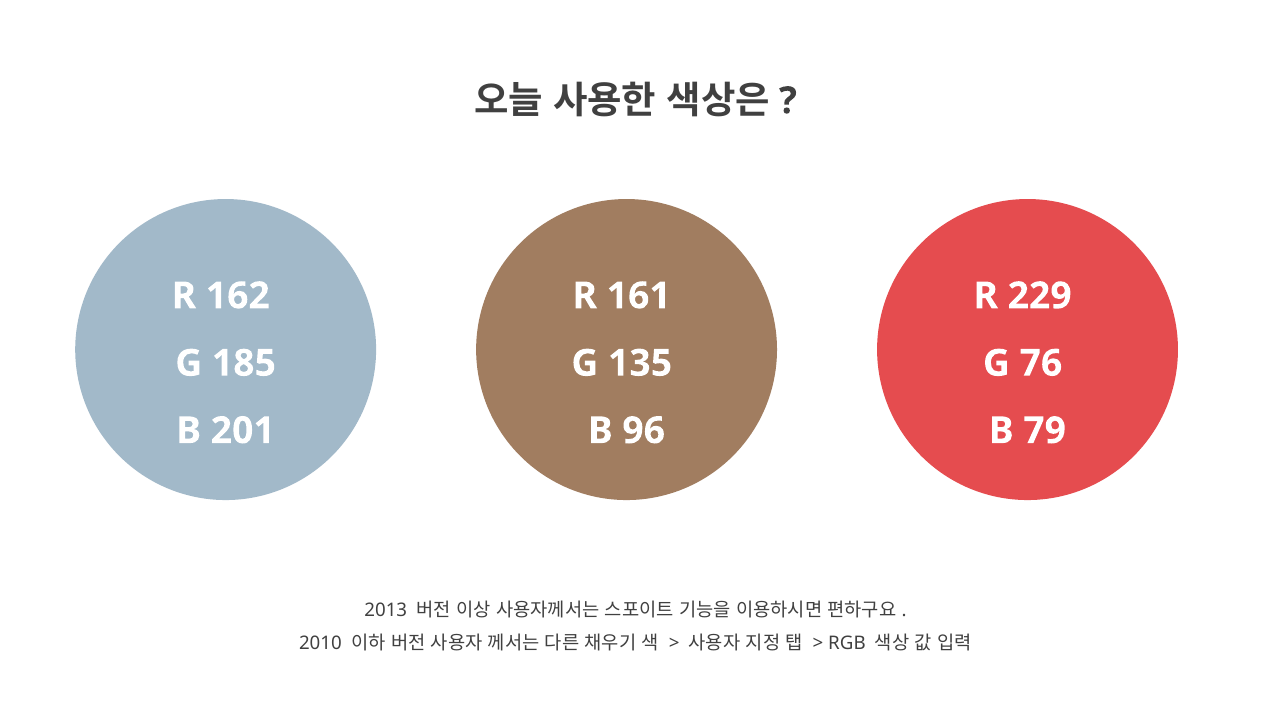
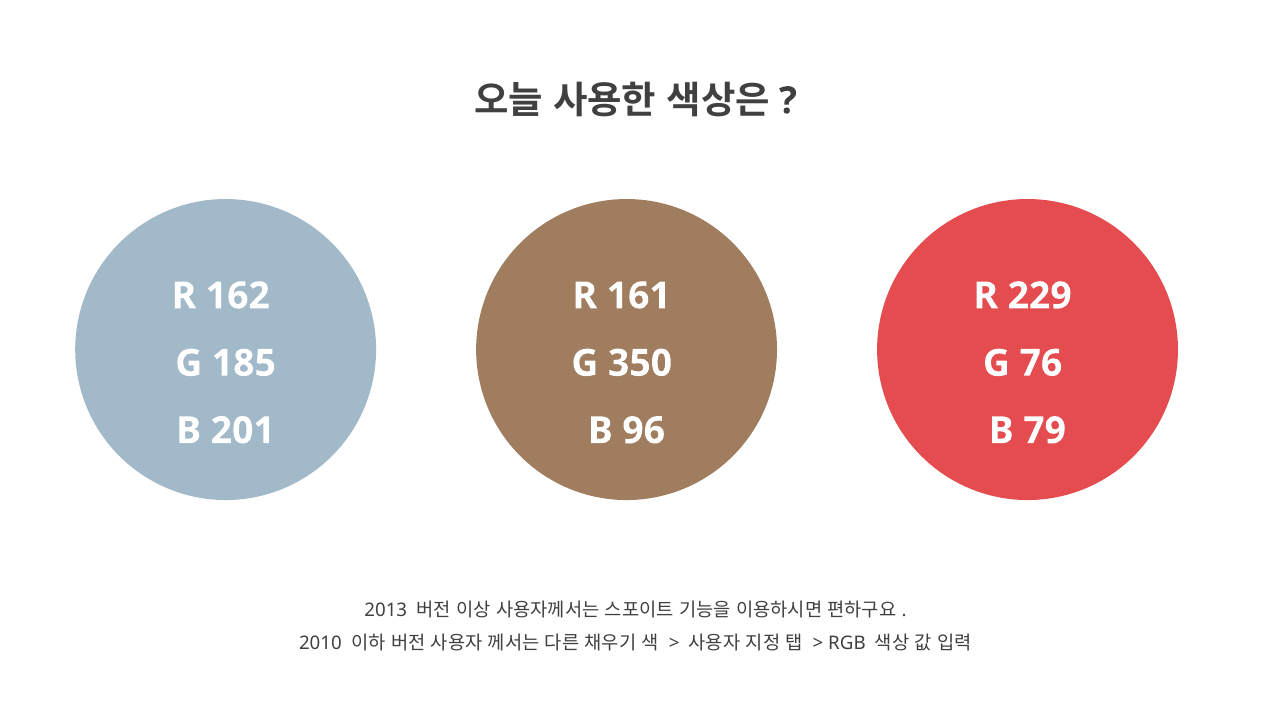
135: 135 -> 350 (640, 363)
